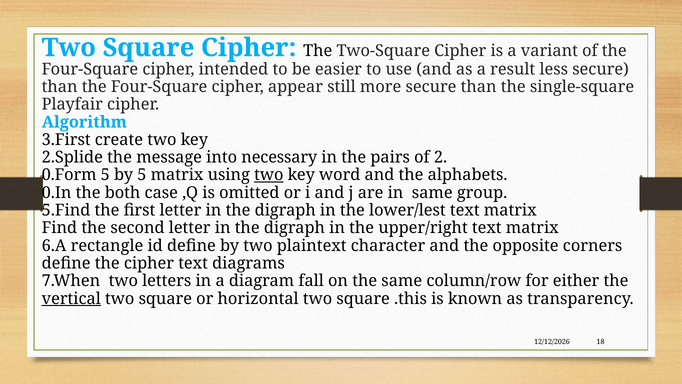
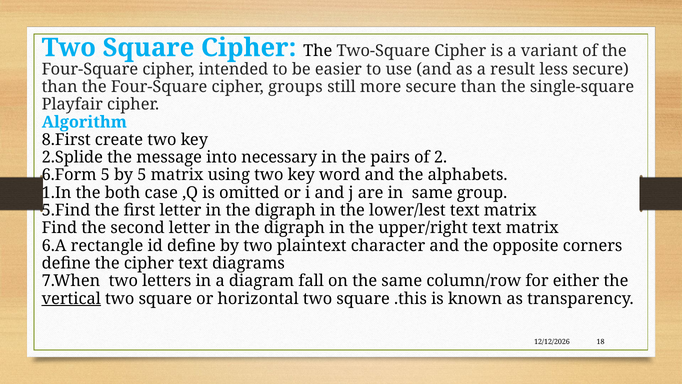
appear: appear -> groups (295, 87)
3.First: 3.First -> 8.First (66, 140)
0.Form: 0.Form -> 6.Form (69, 175)
two underline: present -> none (269, 175)
0.In: 0.In -> 1.In (57, 193)
